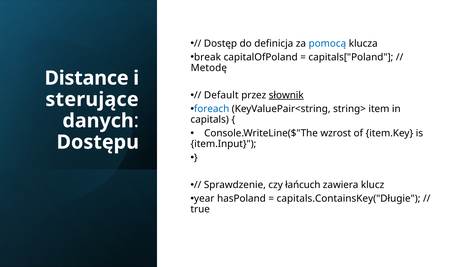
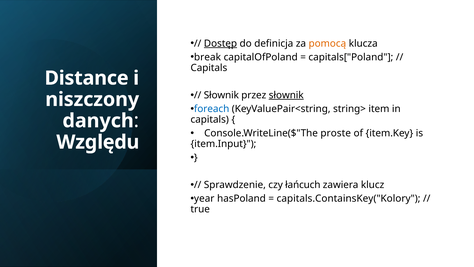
Dostęp underline: none -> present (220, 43)
pomocą colour: blue -> orange (327, 43)
Metodę: Metodę -> Capitals (209, 68)
Default: Default -> Słownik (221, 95)
sterujące: sterujące -> niszczony (92, 99)
wzrost: wzrost -> proste (336, 133)
Dostępu: Dostępu -> Względu (98, 142)
capitals.ContainsKey("Długie: capitals.ContainsKey("Długie -> capitals.ContainsKey("Kolory (349, 198)
